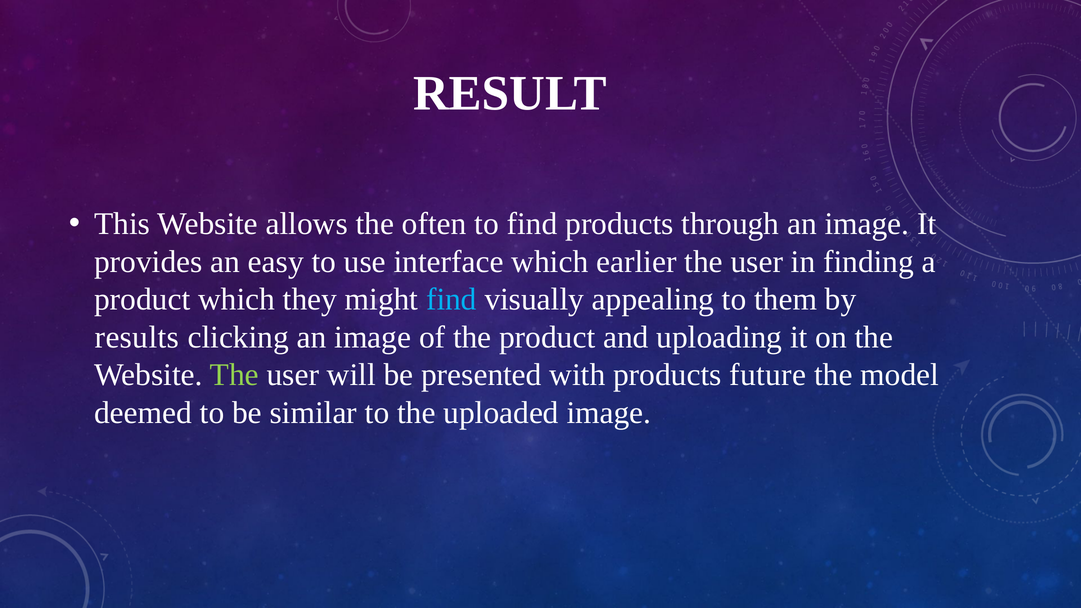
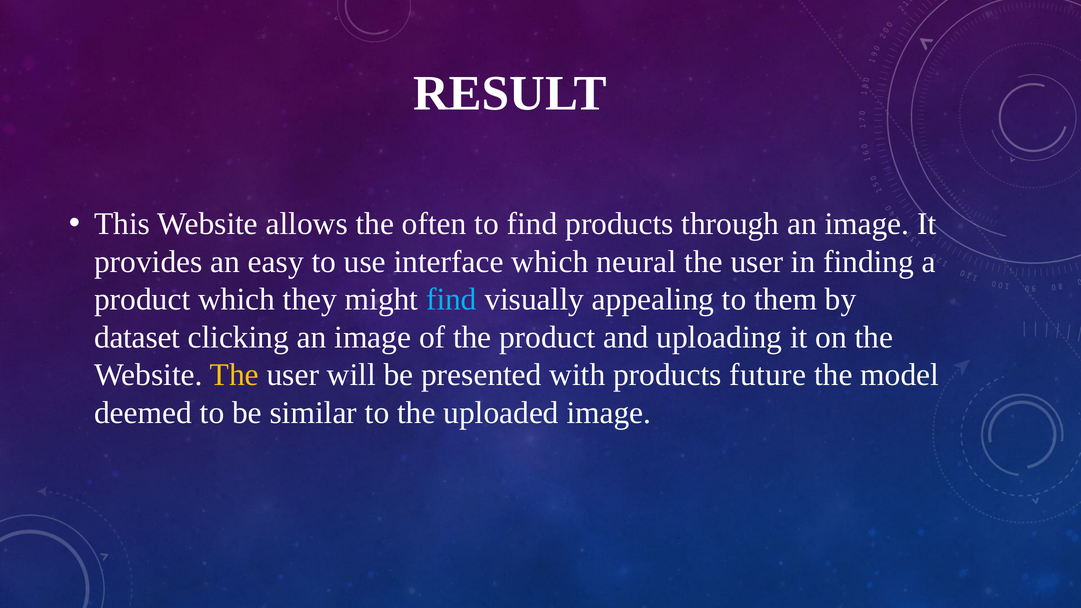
earlier: earlier -> neural (636, 262)
results: results -> dataset (137, 337)
The colour: light green -> yellow (234, 375)
